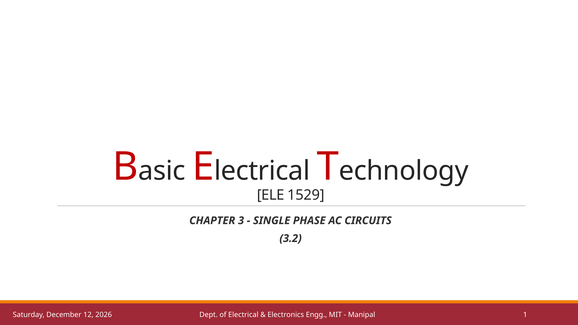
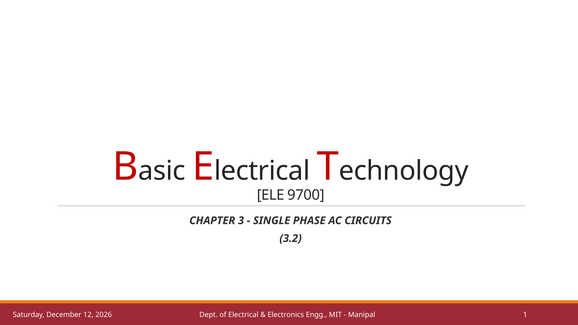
1529: 1529 -> 9700 (306, 195)
